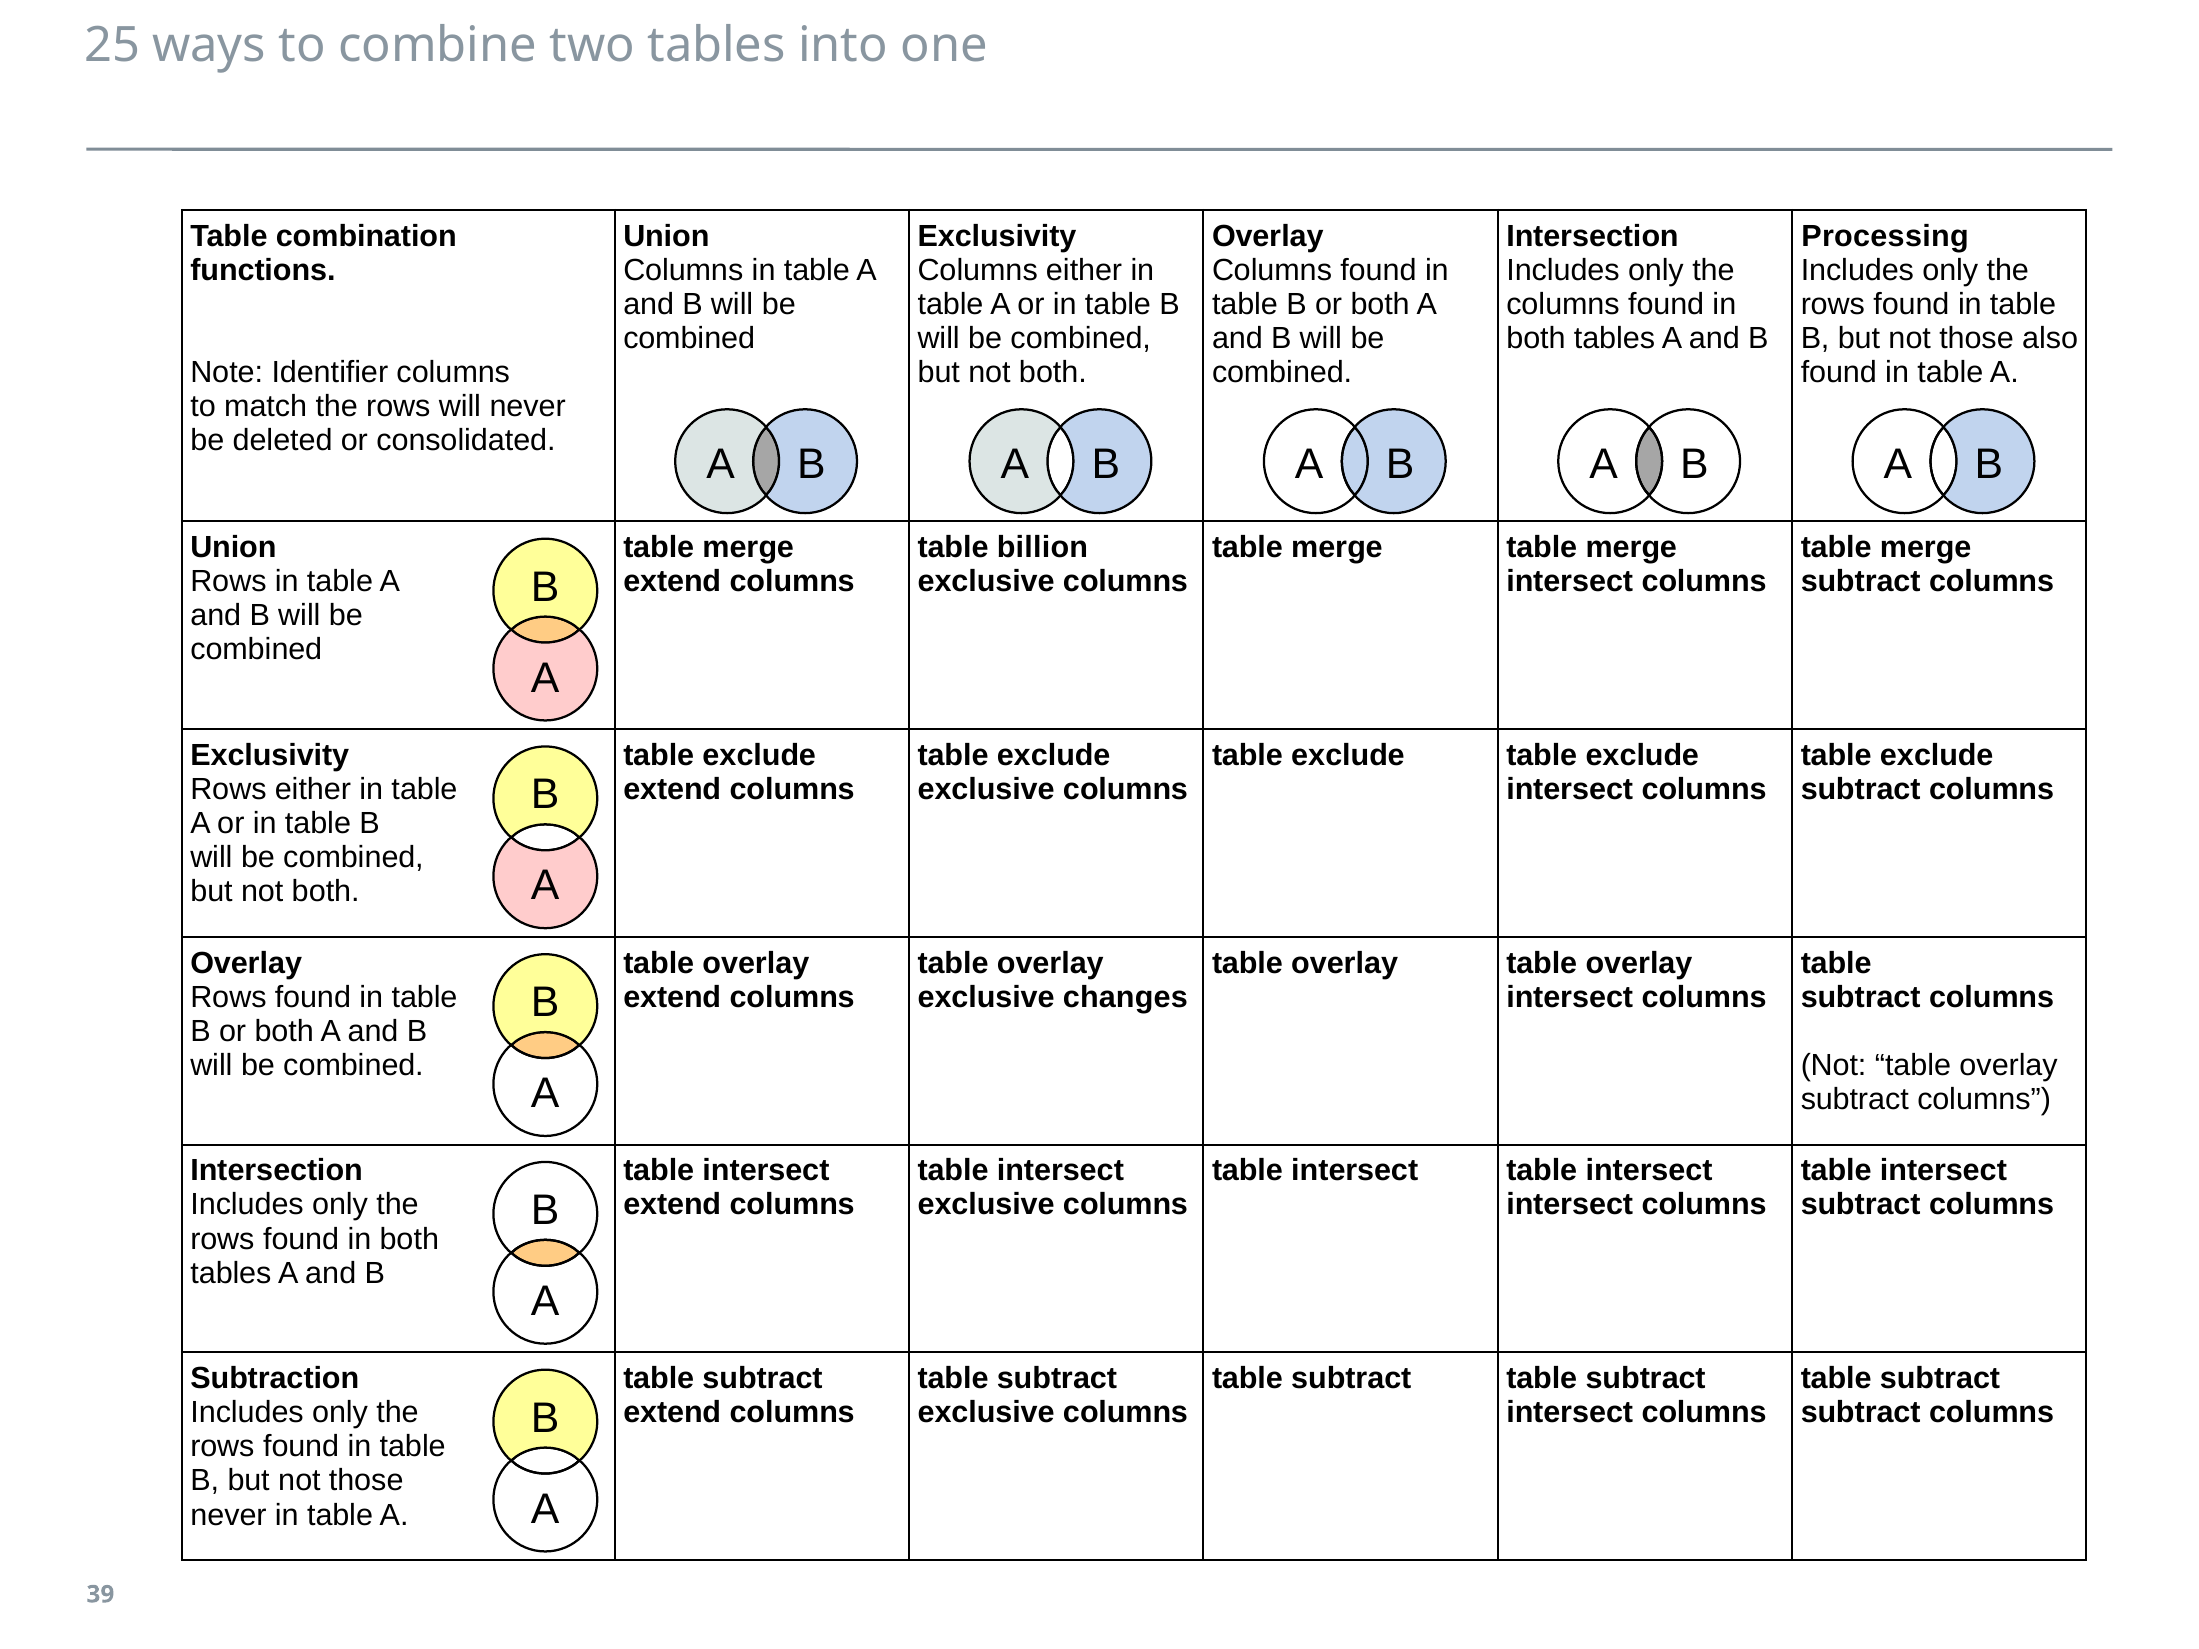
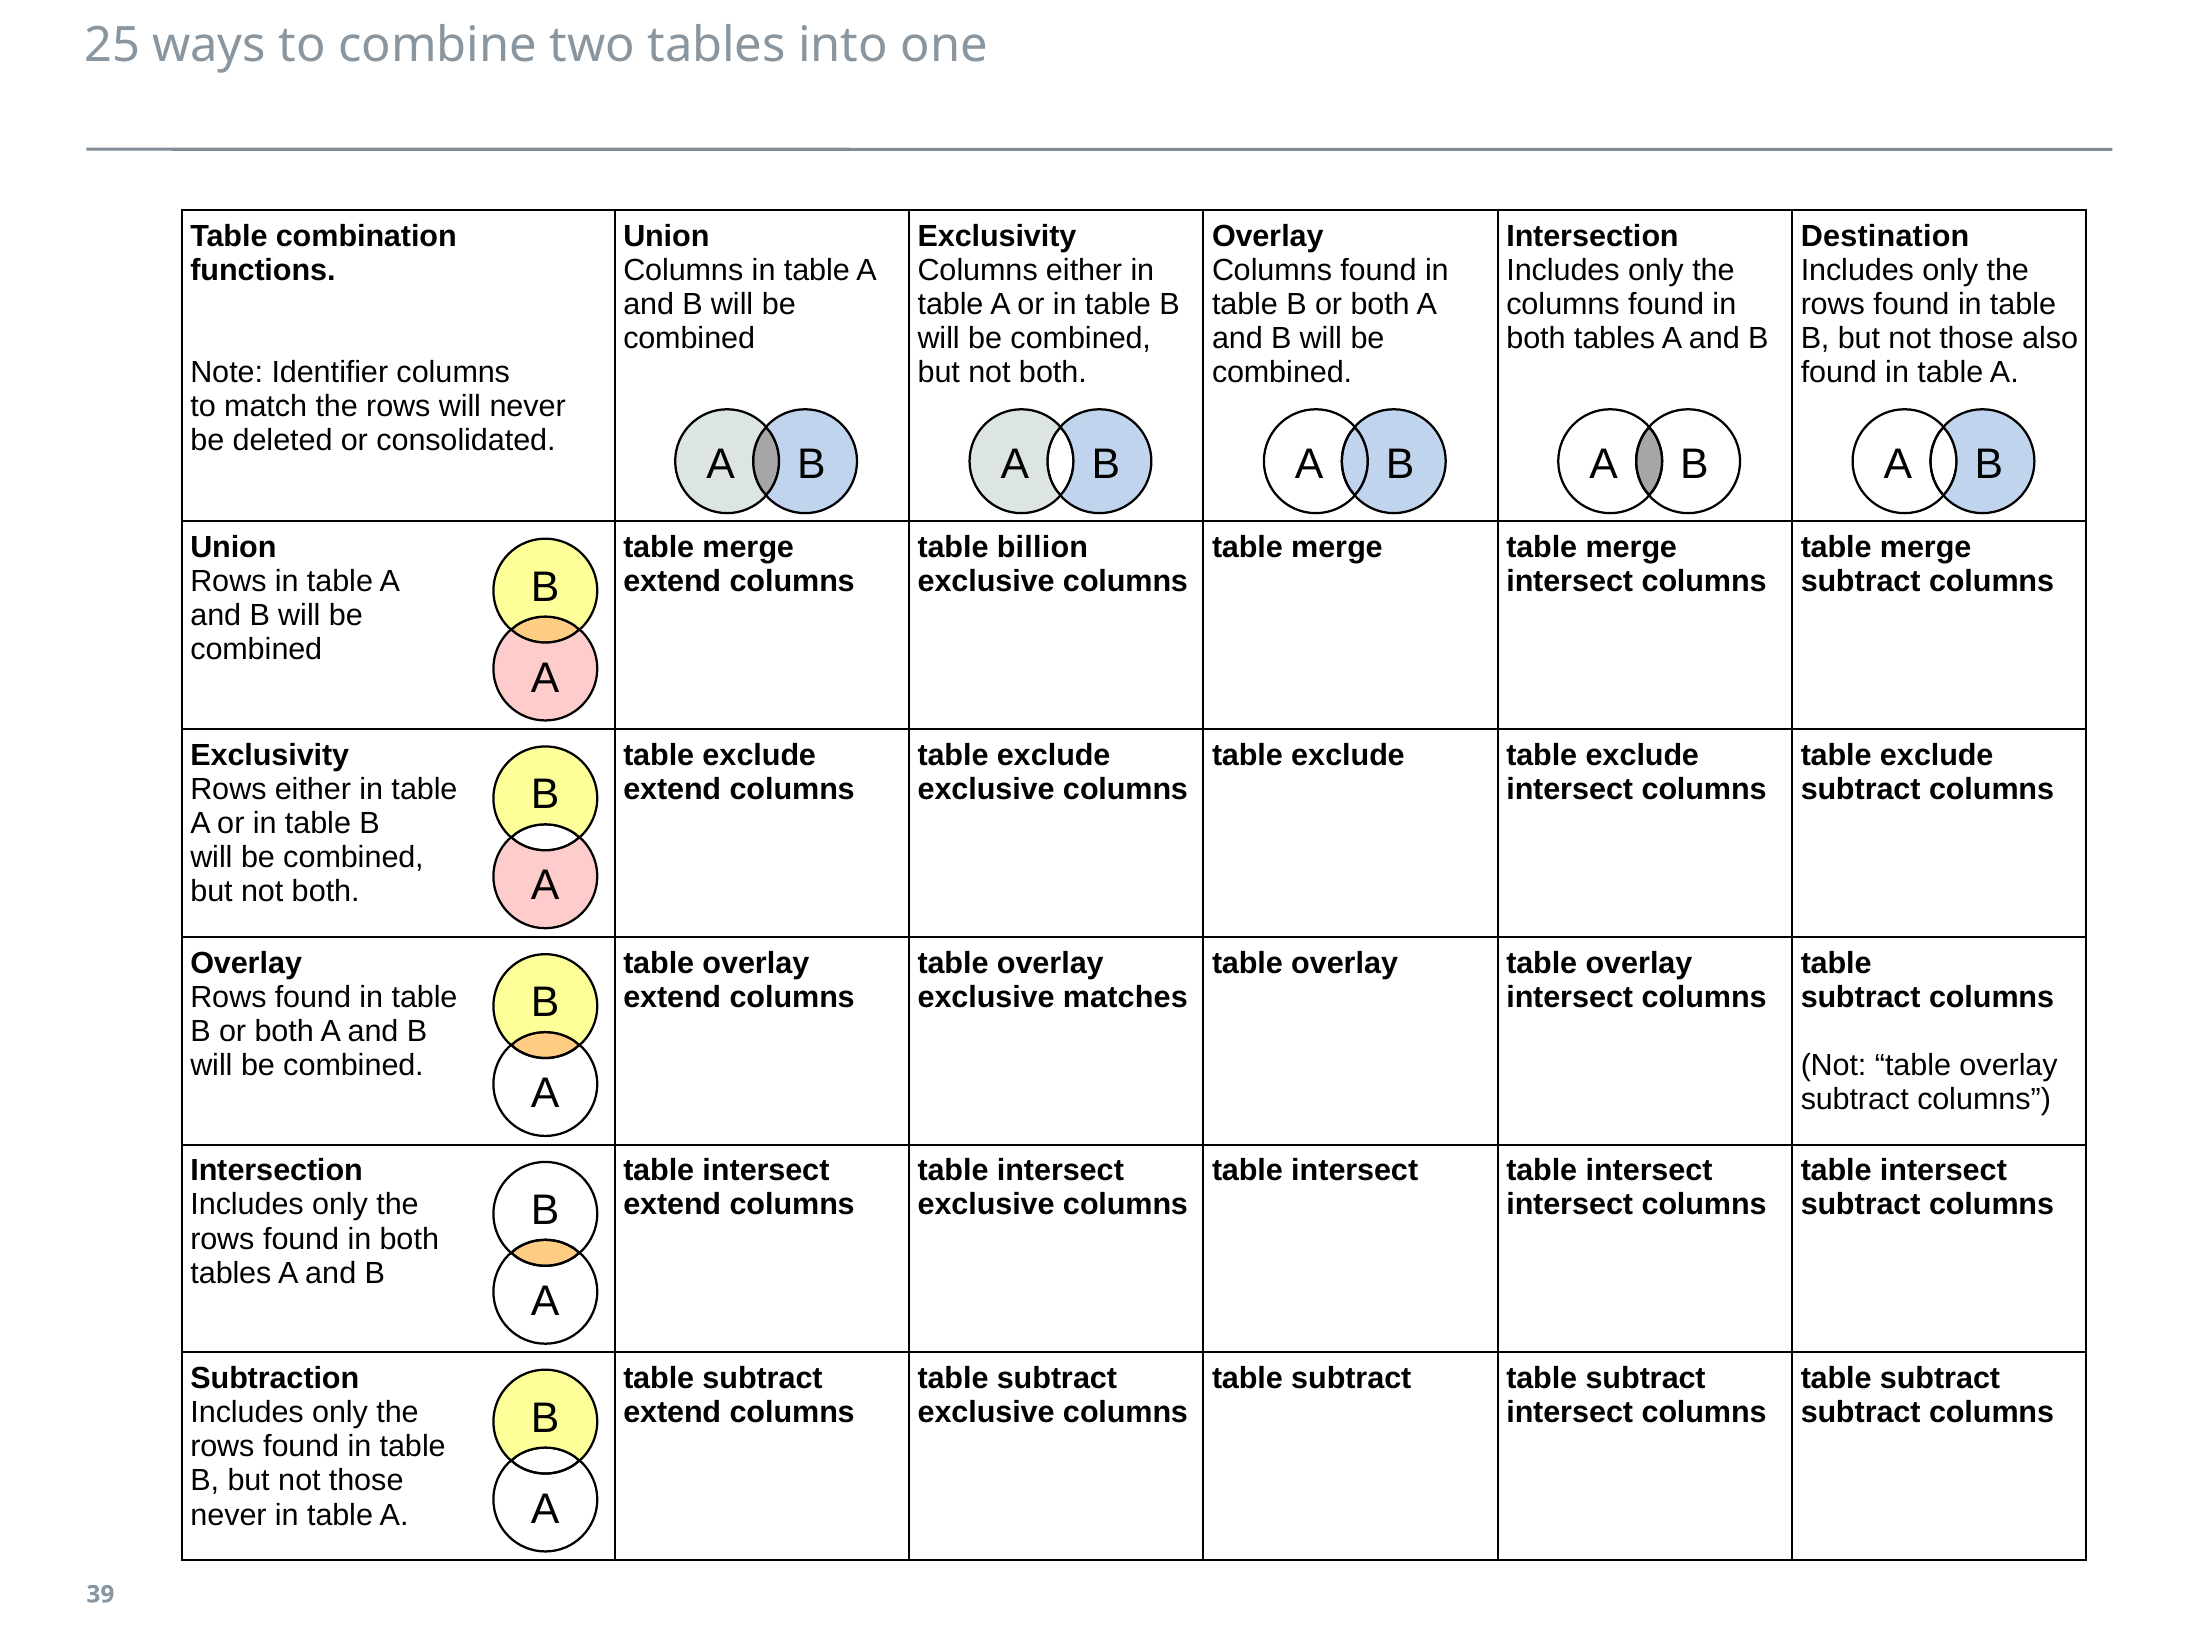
Processing: Processing -> Destination (1885, 236)
changes: changes -> matches (1125, 997)
